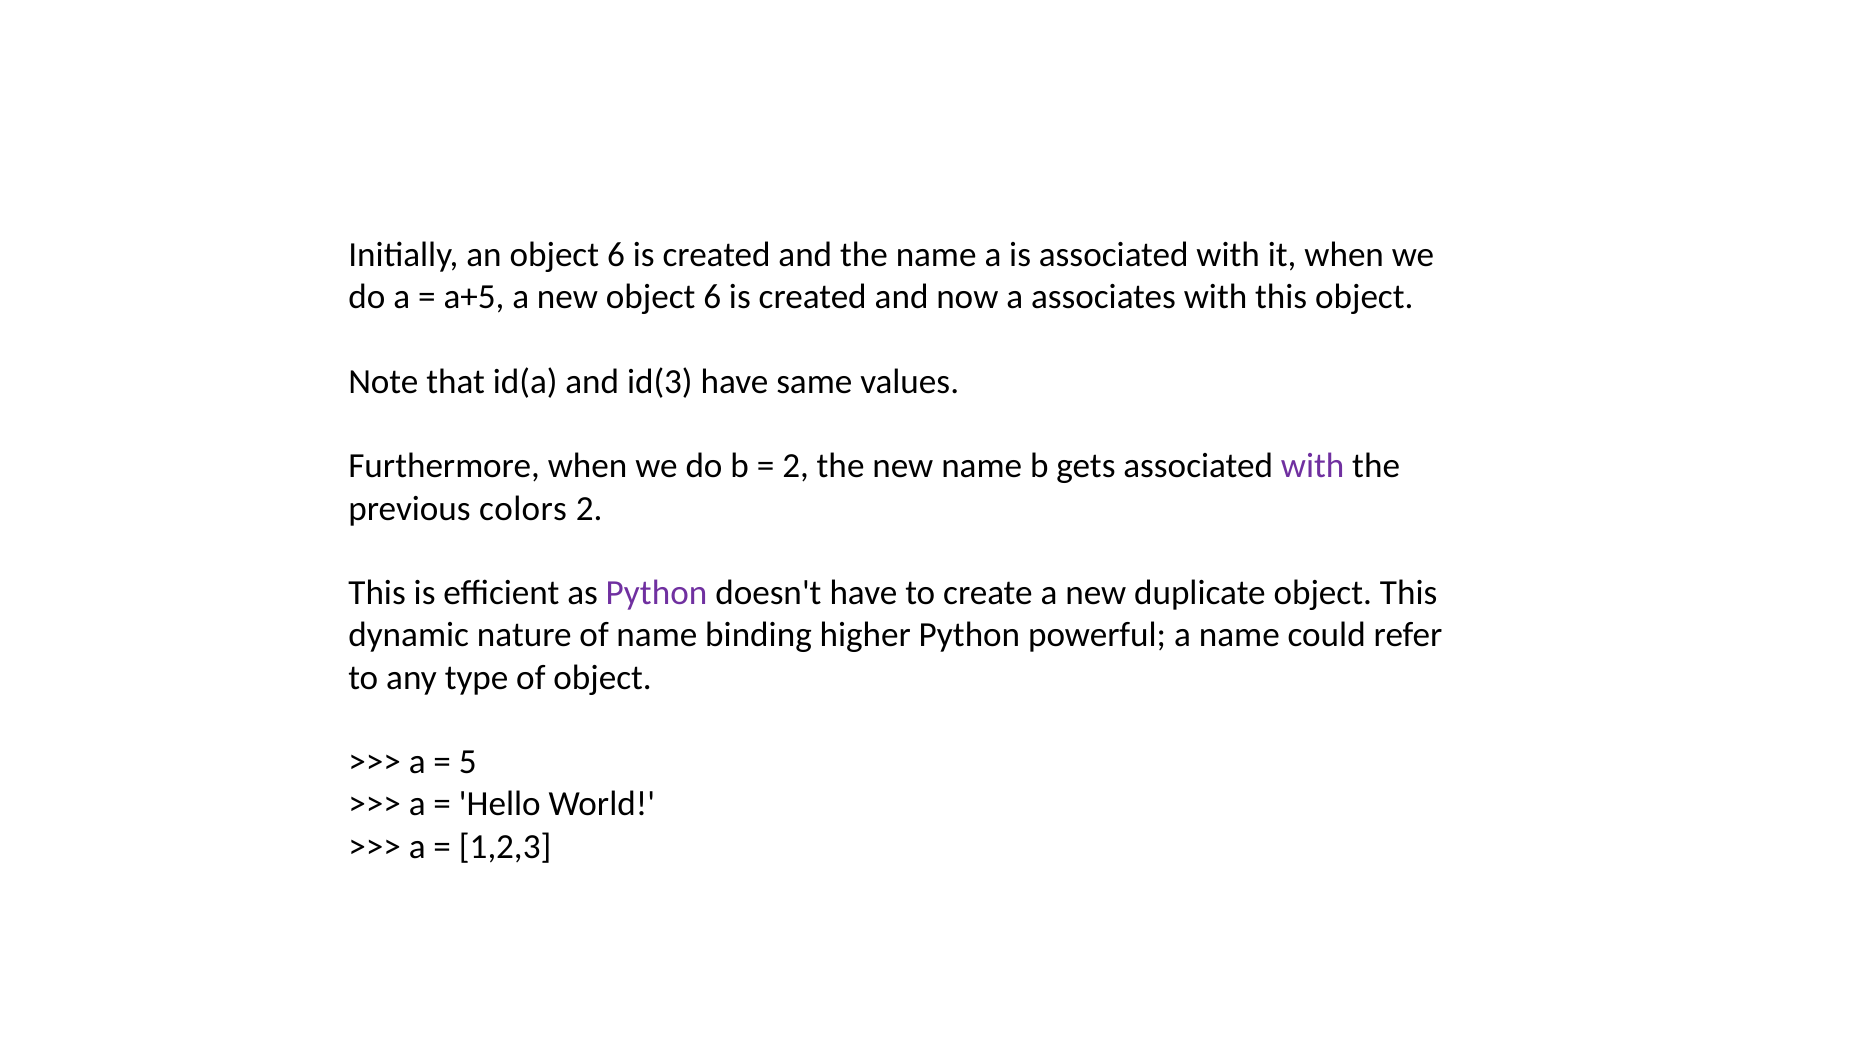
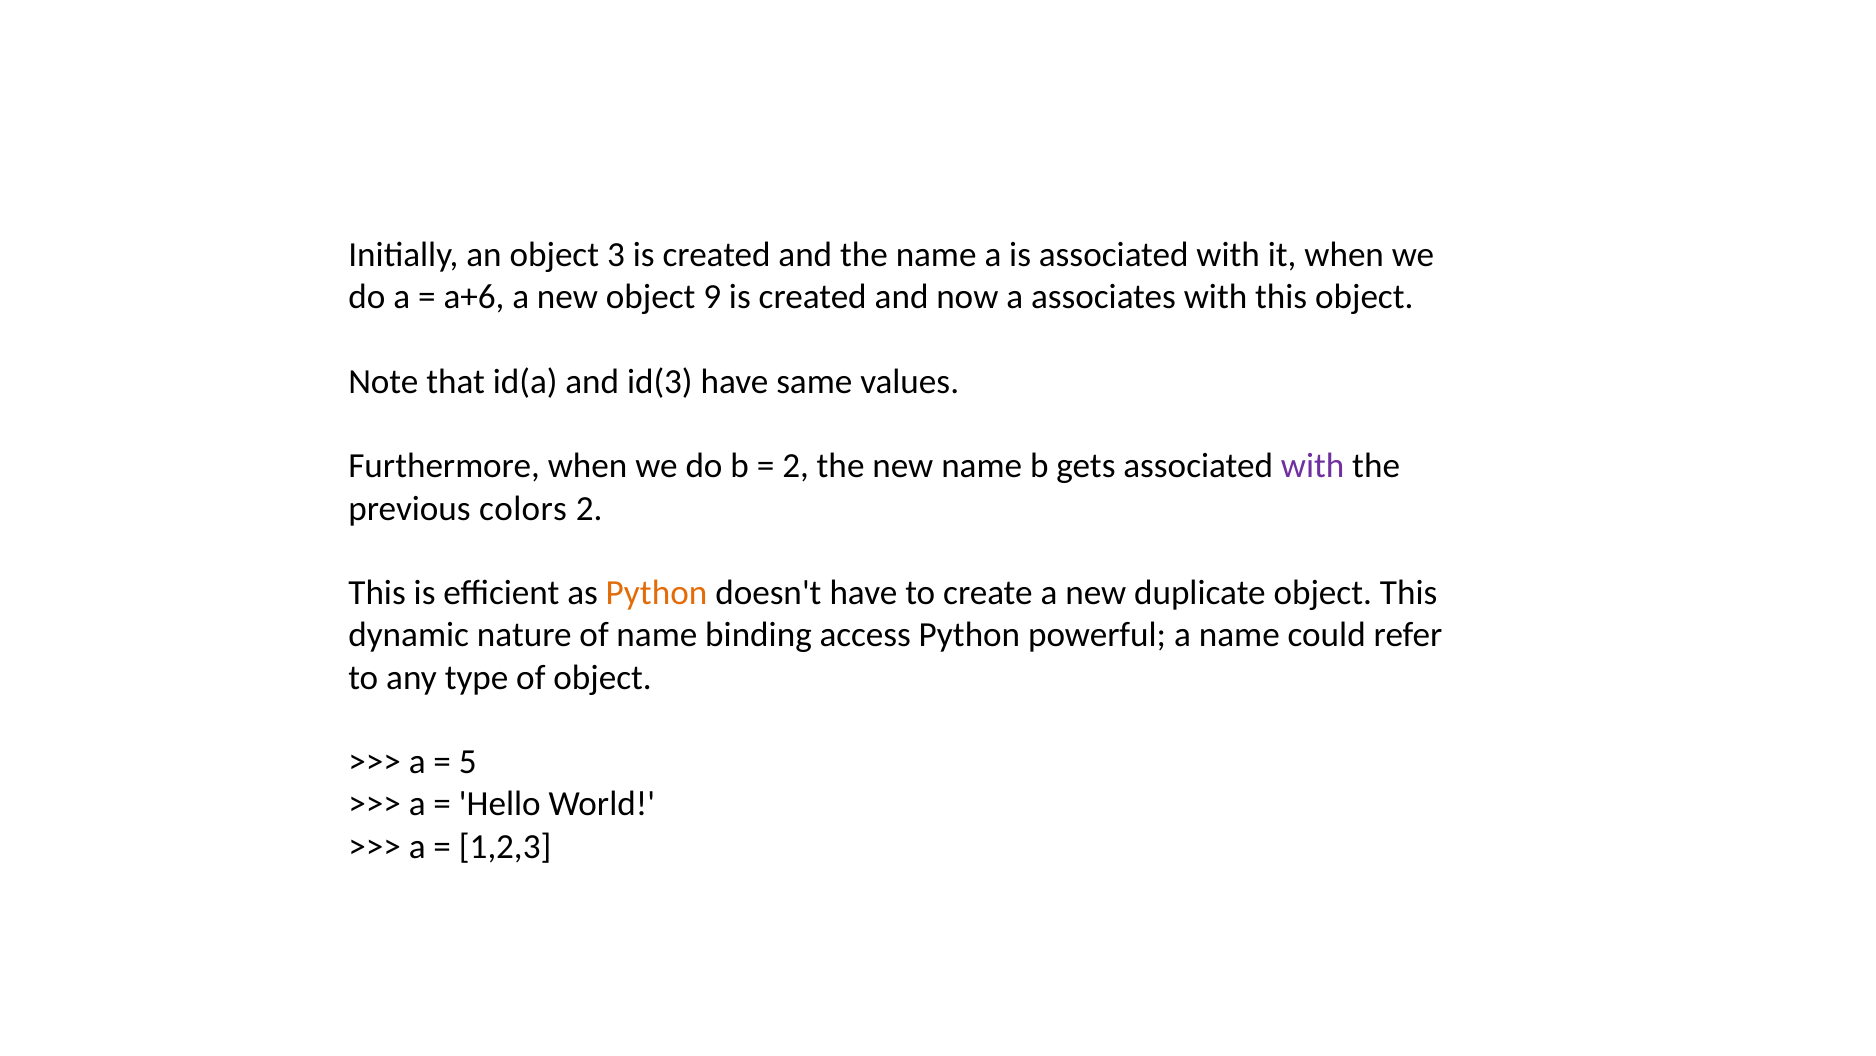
an object 6: 6 -> 3 (616, 255)
a+5: a+5 -> a+6 (474, 297)
new object 6: 6 -> 9 (712, 297)
Python colour: purple -> orange (657, 593)
higher: higher -> access (865, 635)
